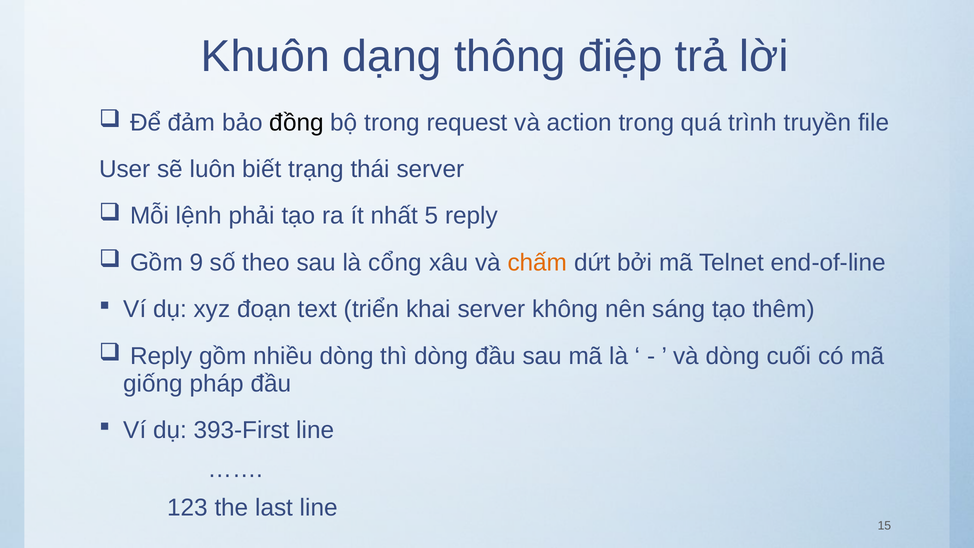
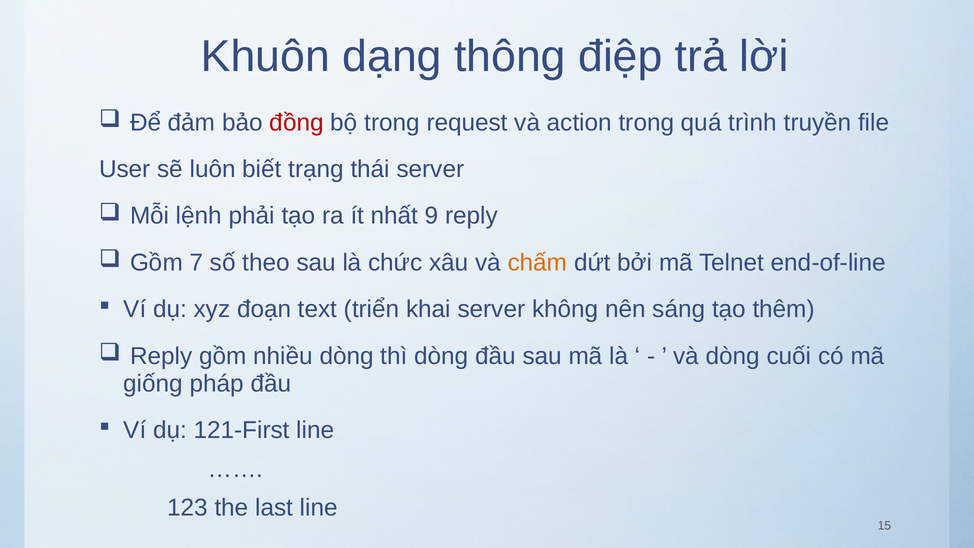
đồng colour: black -> red (297, 123)
5: 5 -> 9 (432, 216)
9: 9 -> 7 (196, 263)
cổng: cổng -> chức (395, 263)
393-First: 393-First -> 121-First (242, 430)
